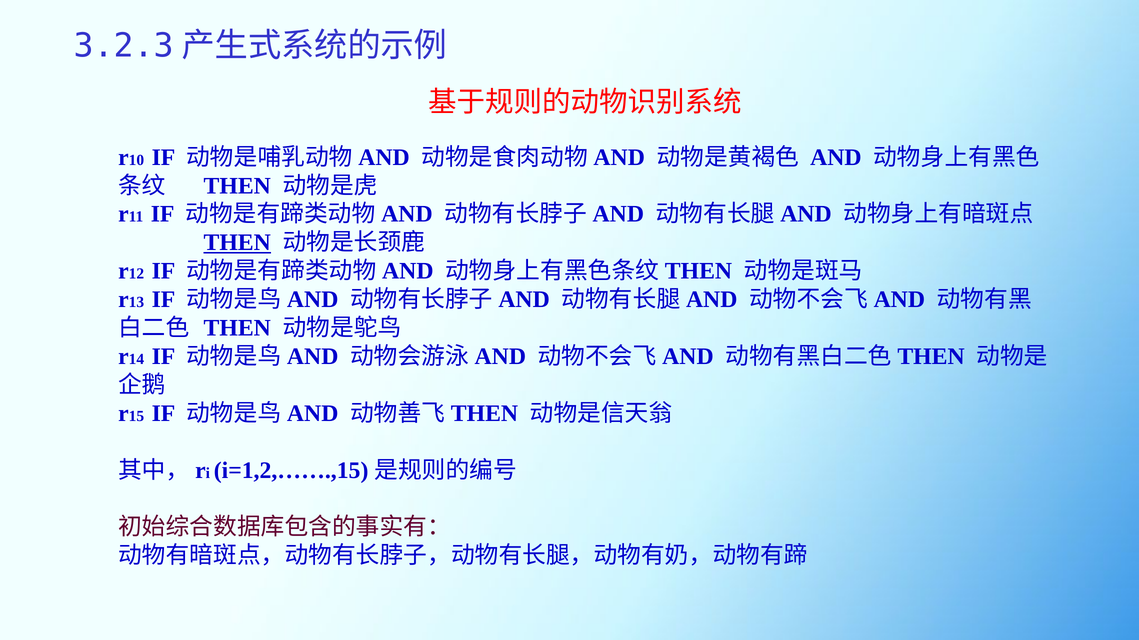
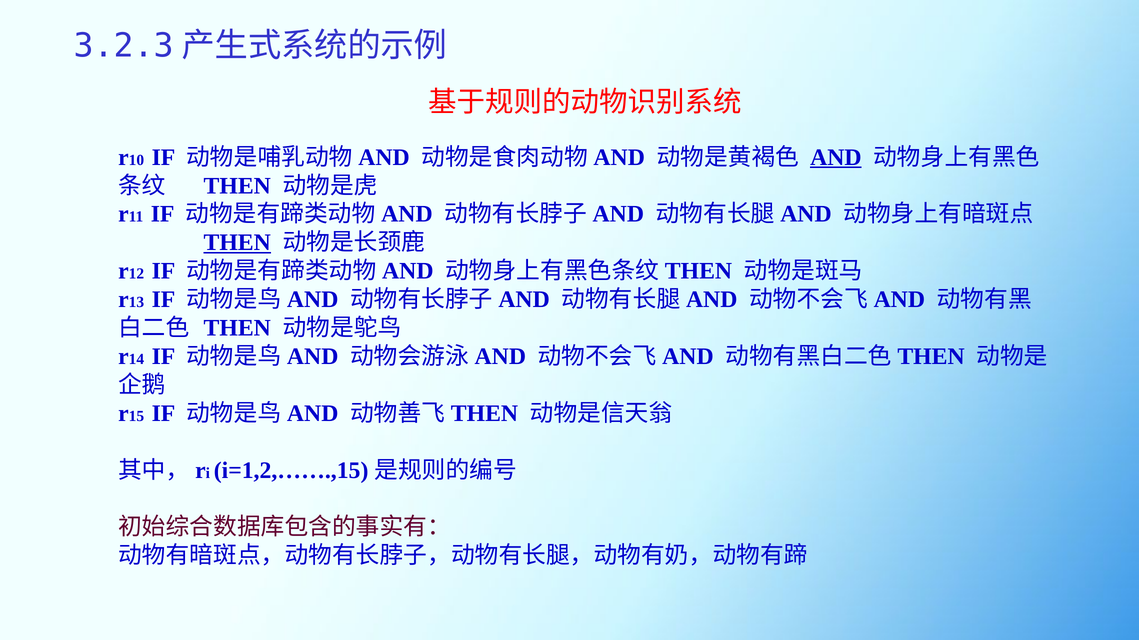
AND underline: none -> present (836, 157)
